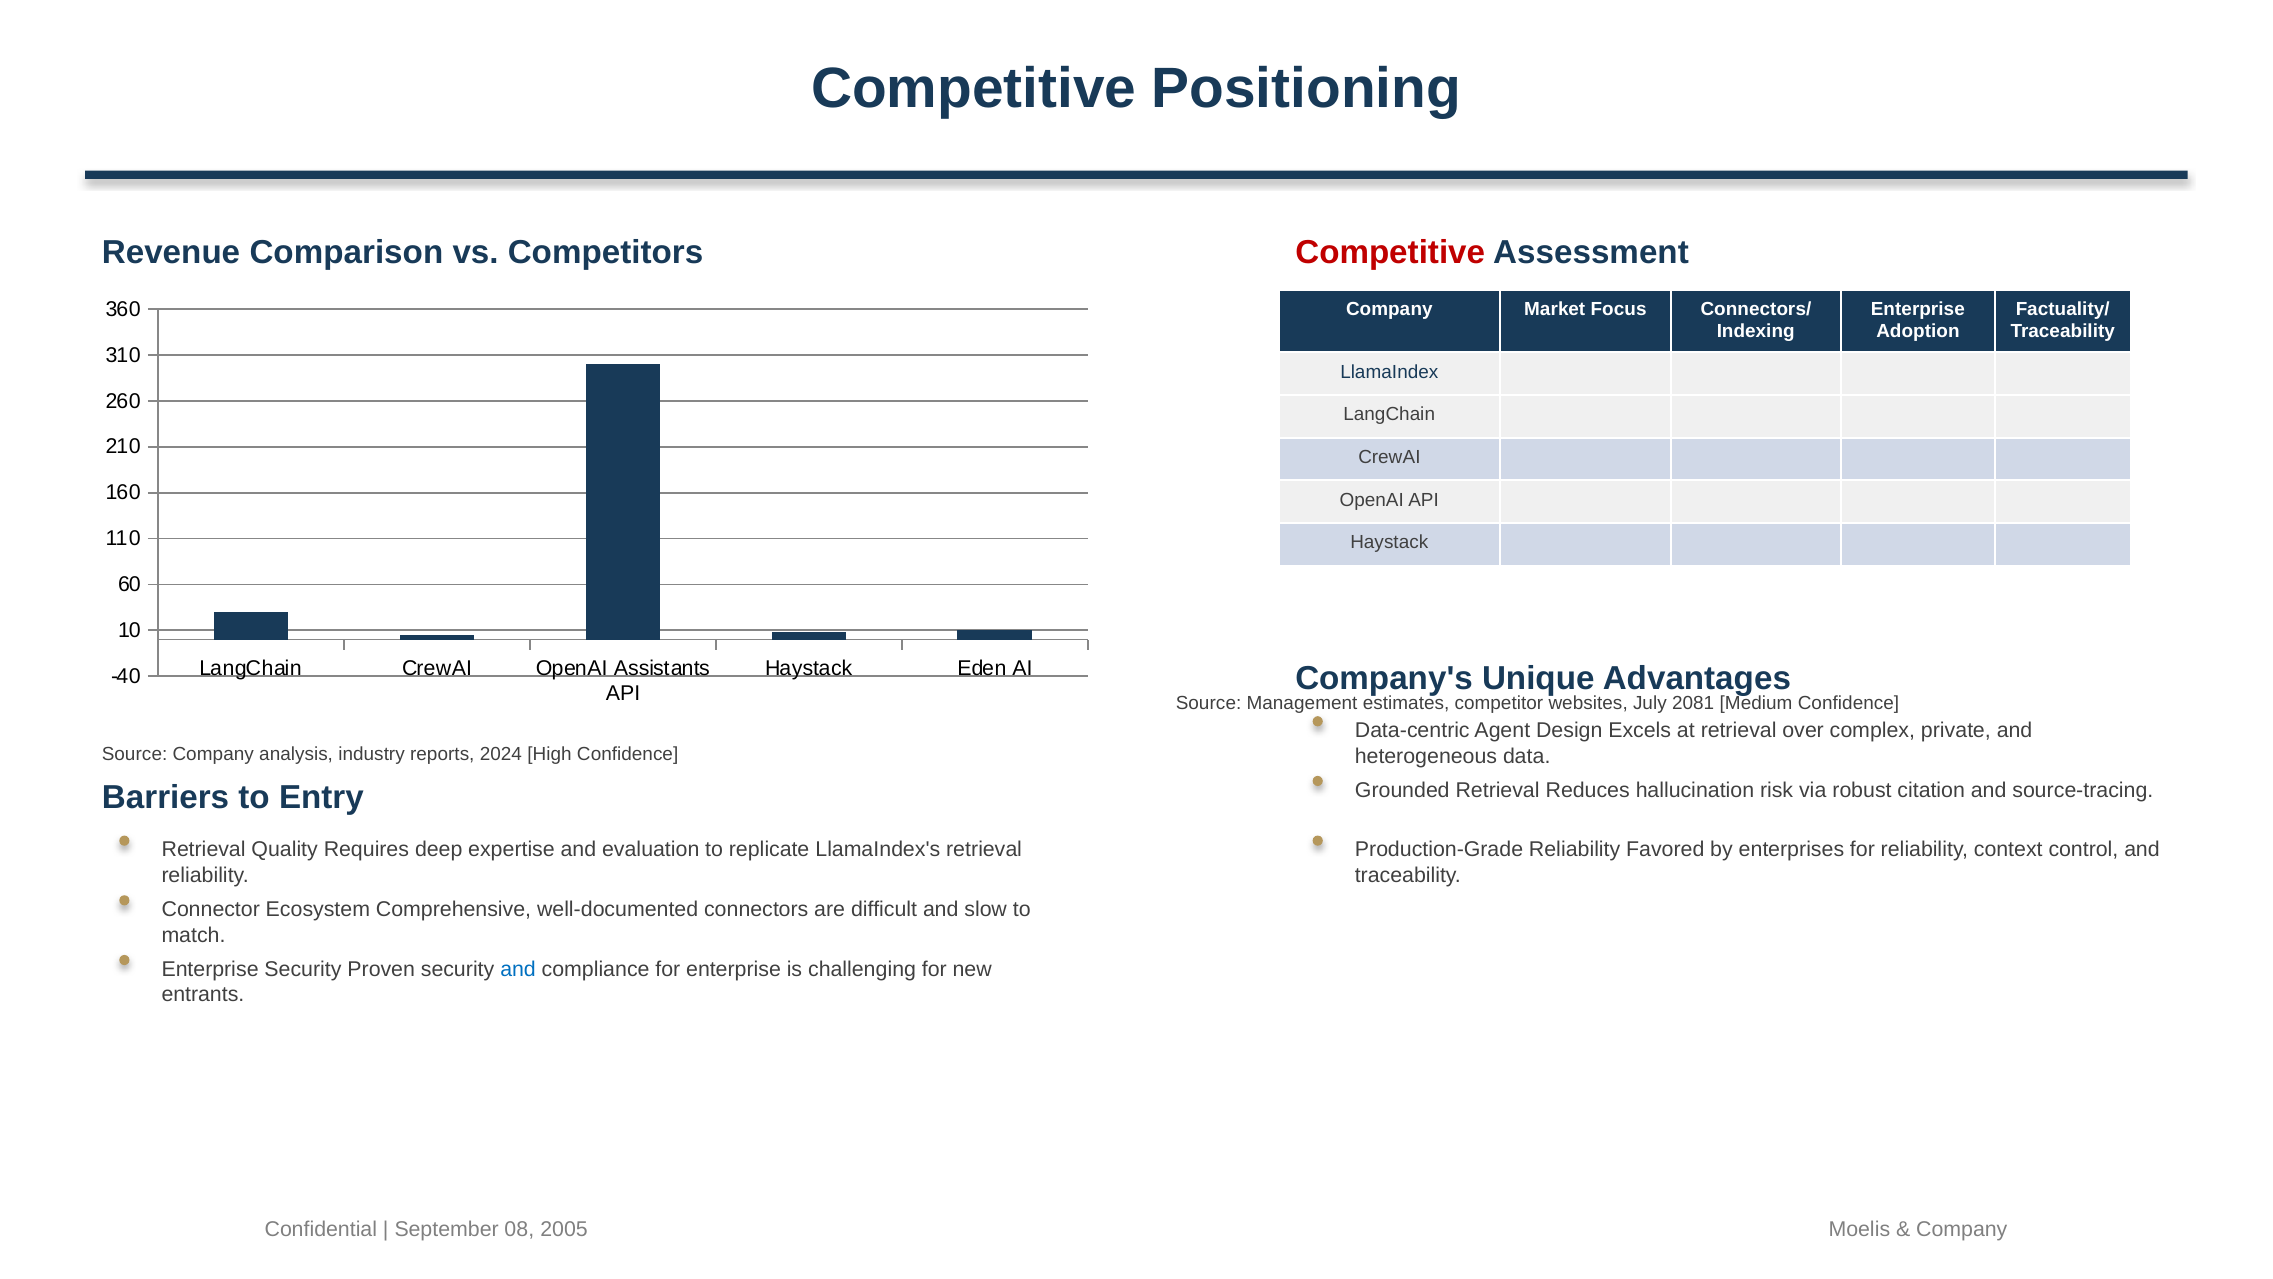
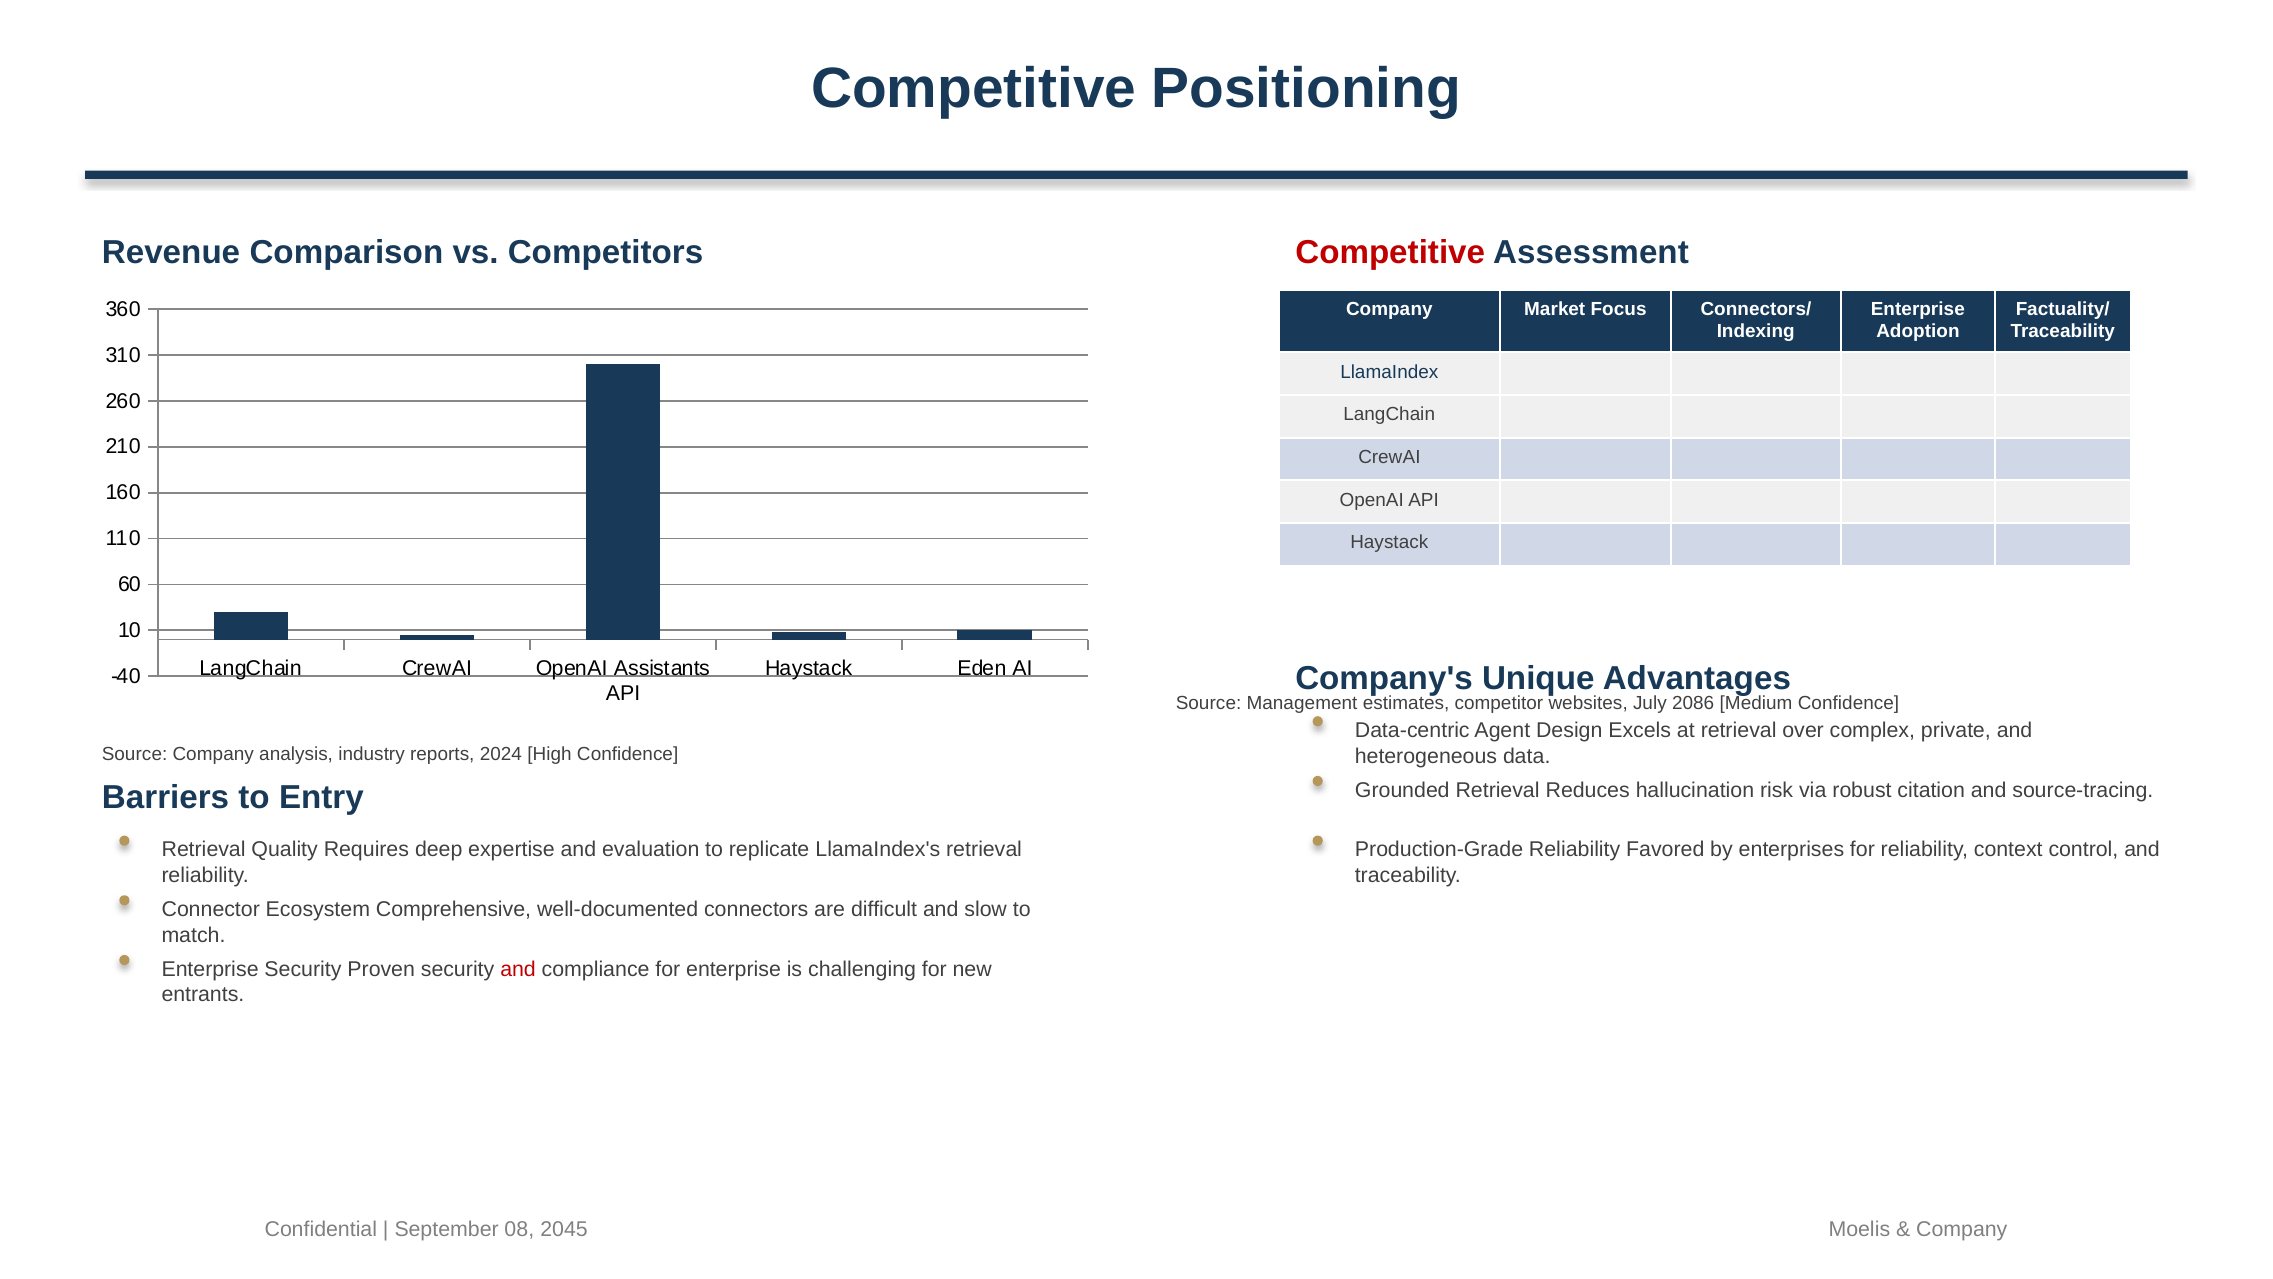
2081: 2081 -> 2086 (1693, 703)
and colour: blue -> red (518, 969)
2005: 2005 -> 2045 (564, 1229)
